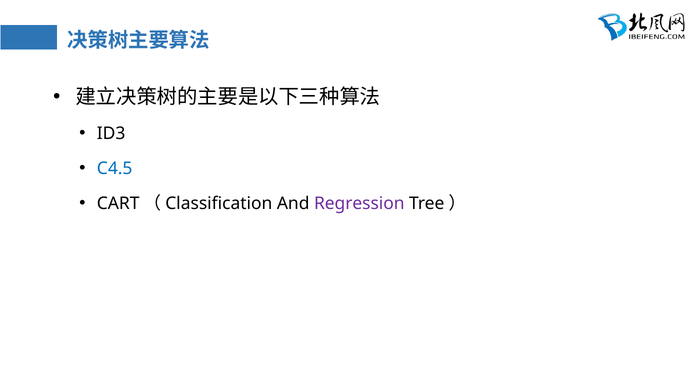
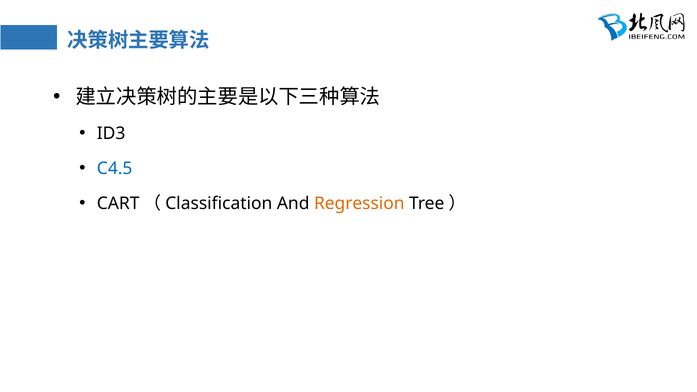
Regression colour: purple -> orange (359, 204)
